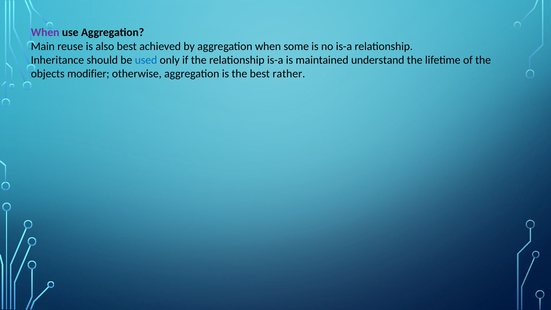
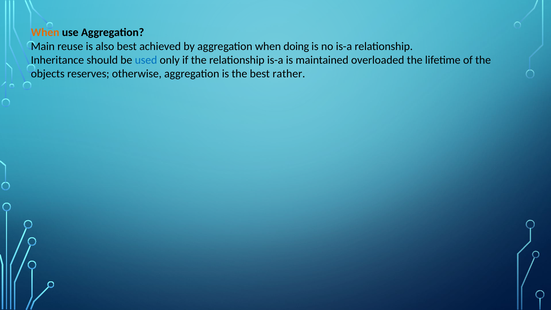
When colour: purple -> orange (45, 33)
some: some -> doing (296, 46)
understand: understand -> overloaded (378, 60)
modifier: modifier -> reserves (88, 74)
